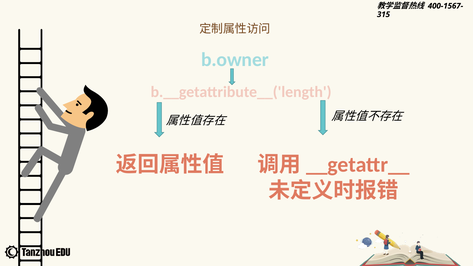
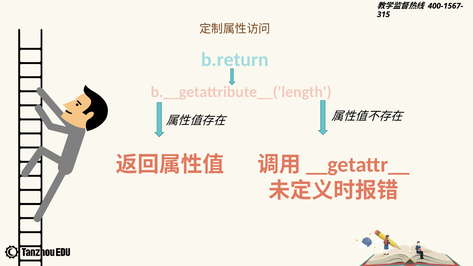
b.owner: b.owner -> b.return (235, 60)
